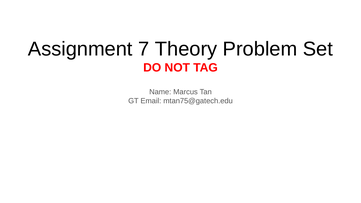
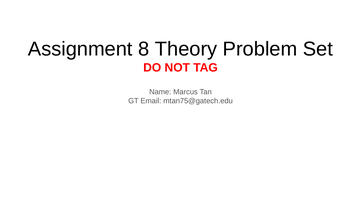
7: 7 -> 8 (144, 49)
